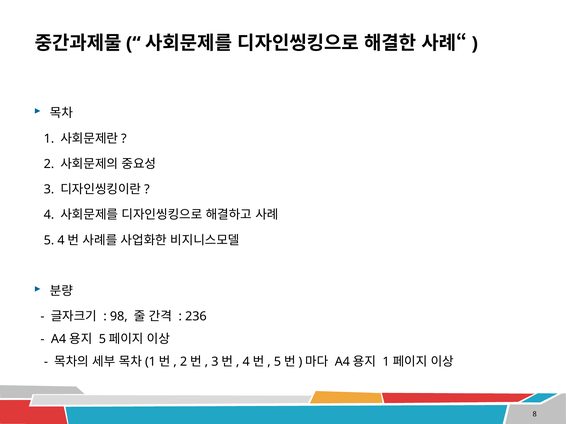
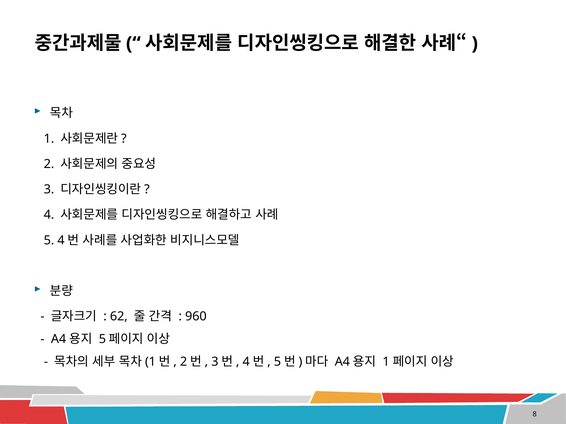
98: 98 -> 62 (119, 317)
236: 236 -> 960 (196, 317)
